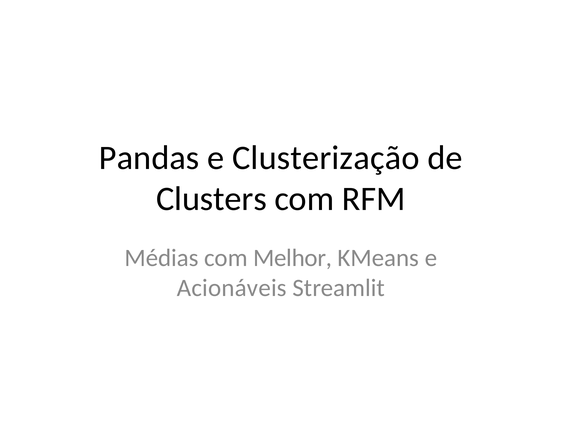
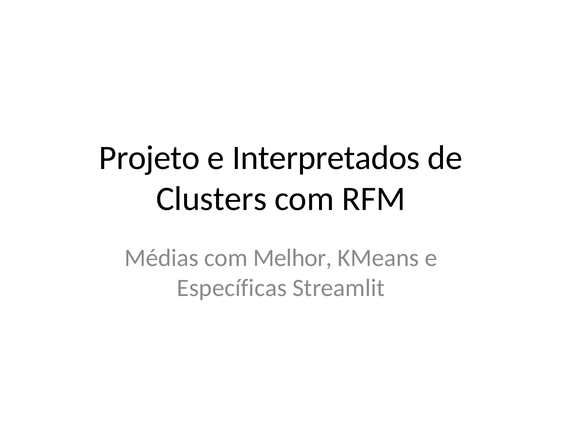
Pandas: Pandas -> Projeto (149, 158)
Clusterização: Clusterização -> Interpretados (326, 158)
Acionáveis: Acionáveis -> Específicas (232, 288)
